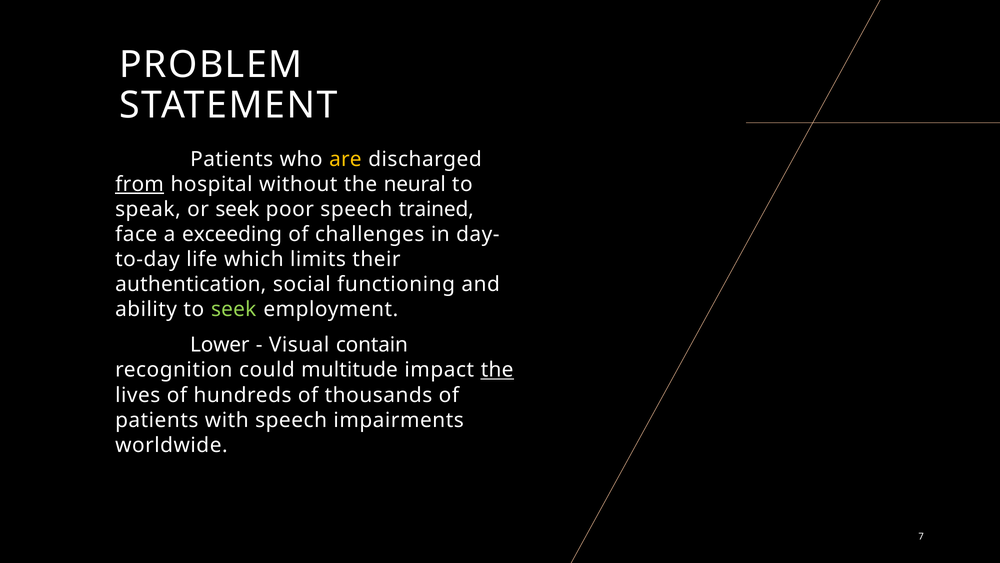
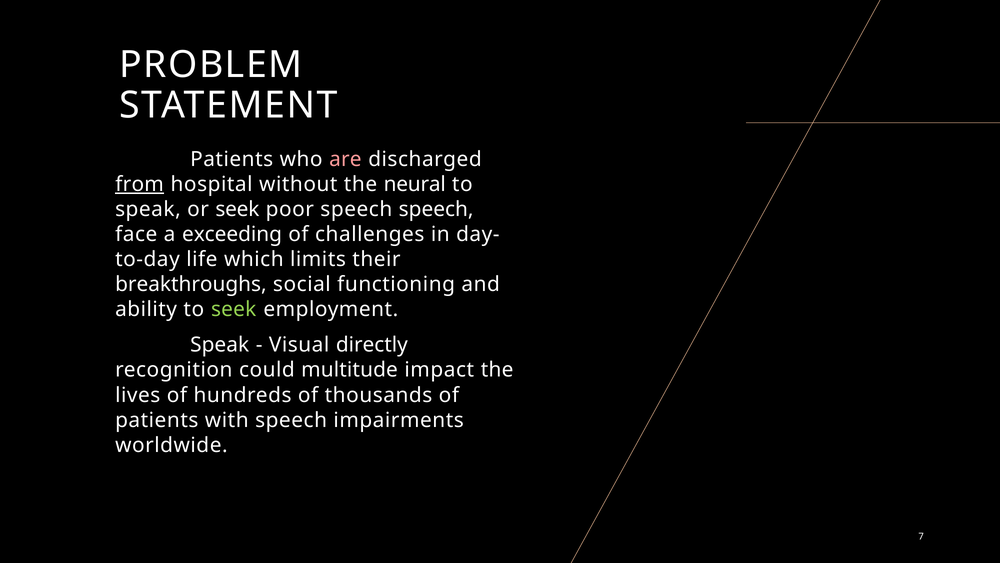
are colour: yellow -> pink (345, 159)
speech trained: trained -> speech (436, 209)
authentication: authentication -> breakthroughs (191, 284)
Lower: Lower -> Speak (220, 345)
contain: contain -> directly (372, 345)
the underline: present -> none (497, 370)
